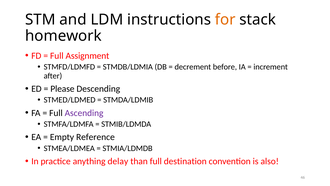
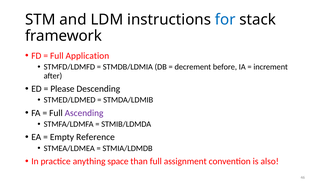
for colour: orange -> blue (225, 20)
homework: homework -> framework (63, 36)
Assignment: Assignment -> Application (87, 56)
delay: delay -> space (118, 161)
destination: destination -> assignment (185, 161)
